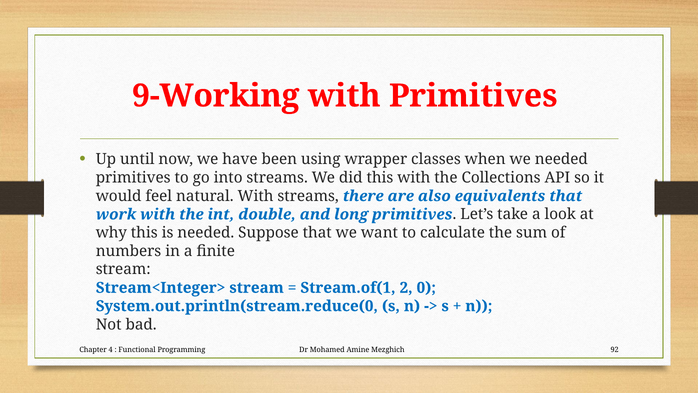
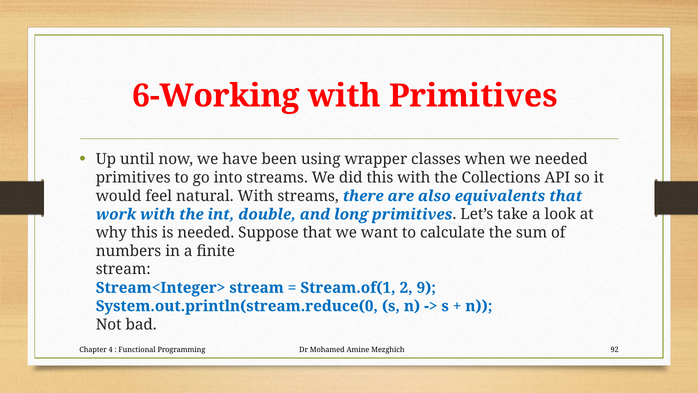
9-Working: 9-Working -> 6-Working (216, 96)
0: 0 -> 9 (426, 287)
